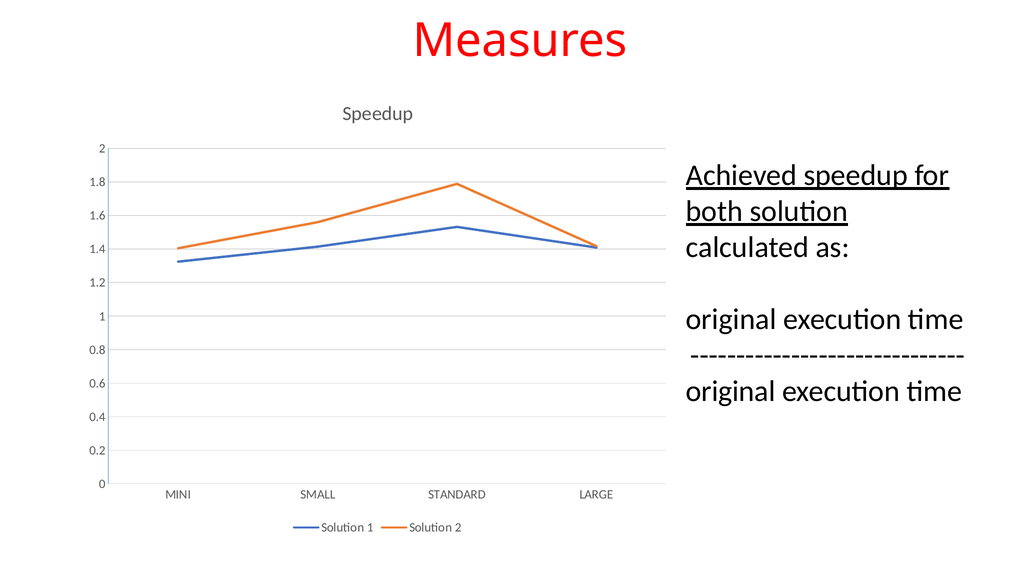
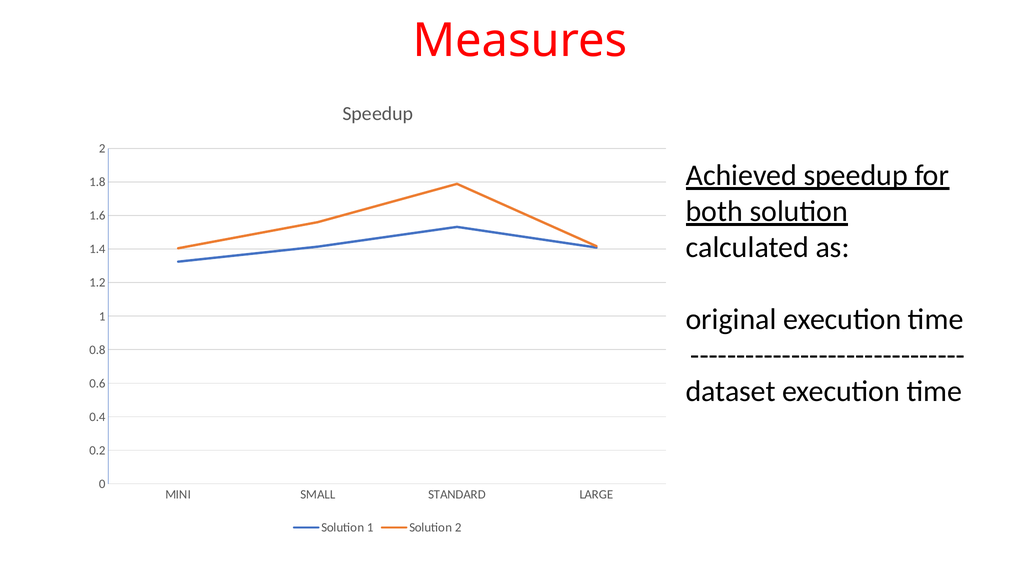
original: original -> dataset (731, 391)
